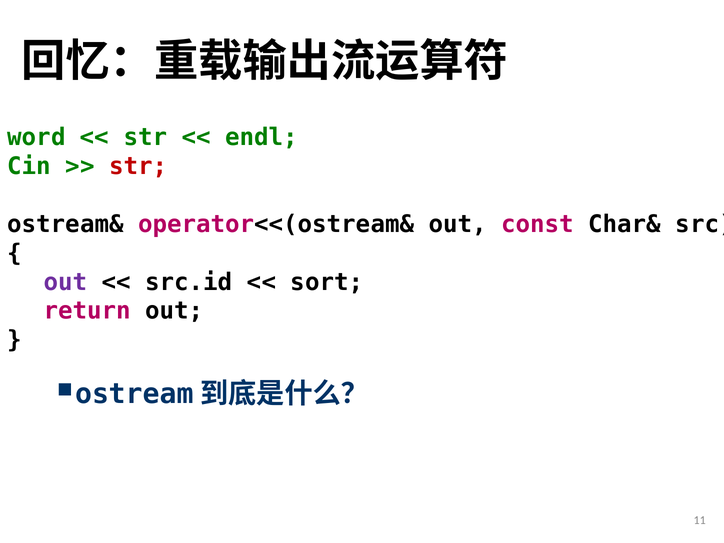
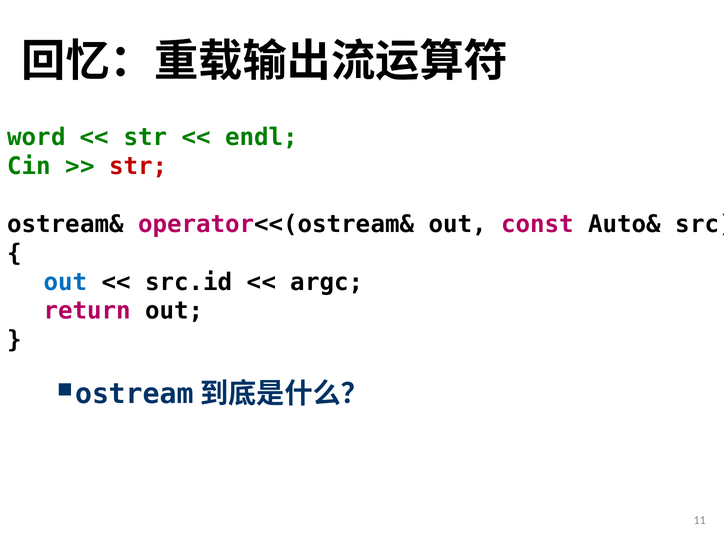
Char&: Char& -> Auto& (625, 224)
out colour: purple -> blue (65, 282)
sort: sort -> argc (327, 282)
